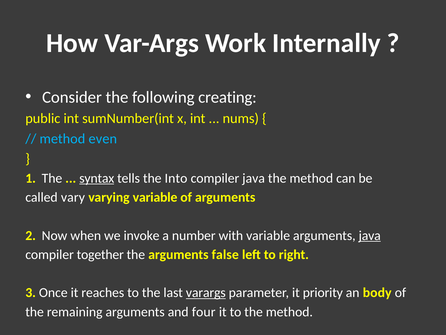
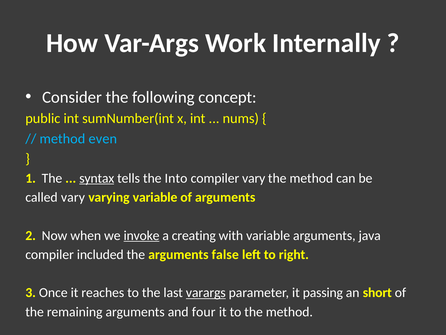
creating: creating -> concept (227, 97)
compiler java: java -> vary (254, 178)
invoke underline: none -> present (142, 235)
number: number -> creating (194, 235)
java underline: present -> none (370, 235)
together: together -> included (100, 254)
priority: priority -> passing (323, 292)
body: body -> short (377, 292)
